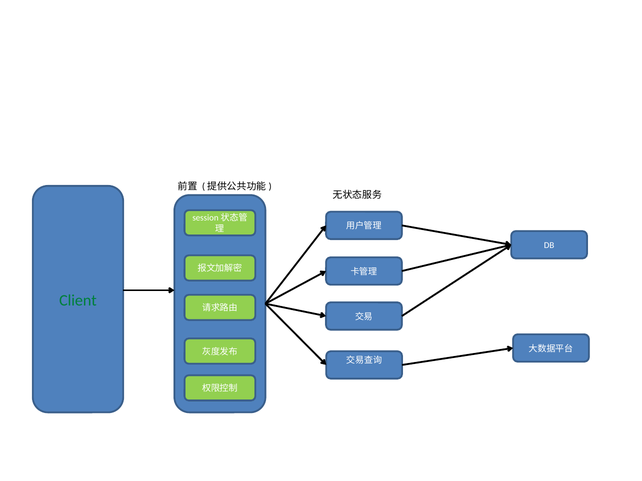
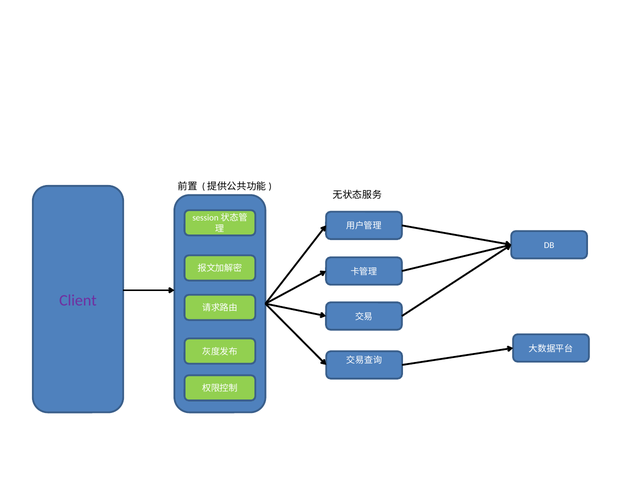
Client colour: green -> purple (78, 301)
